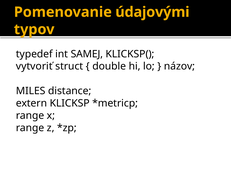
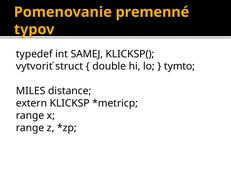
údajovými: údajovými -> premenné (152, 12)
názov: názov -> tymto (180, 66)
